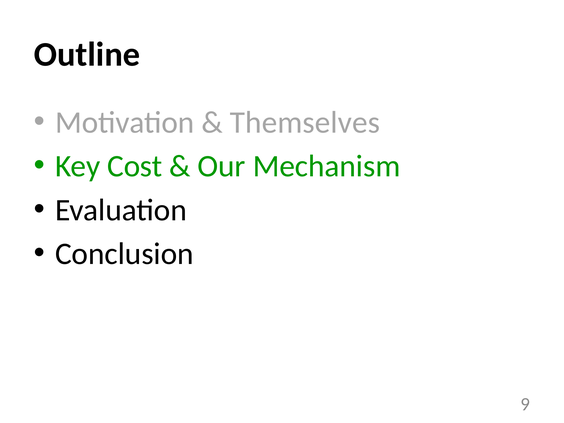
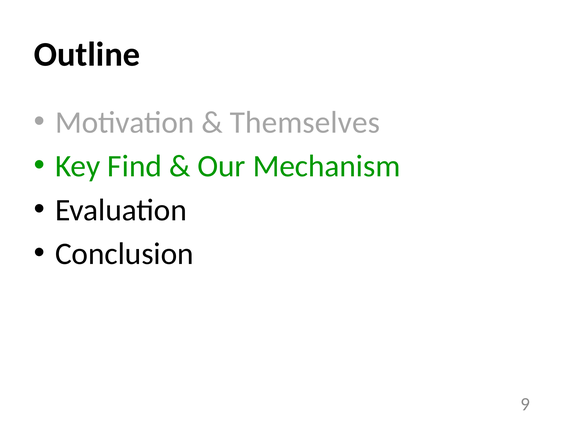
Cost: Cost -> Find (135, 166)
